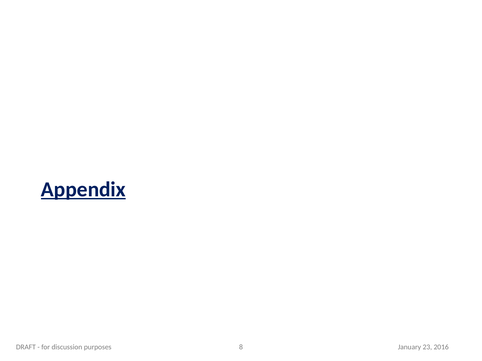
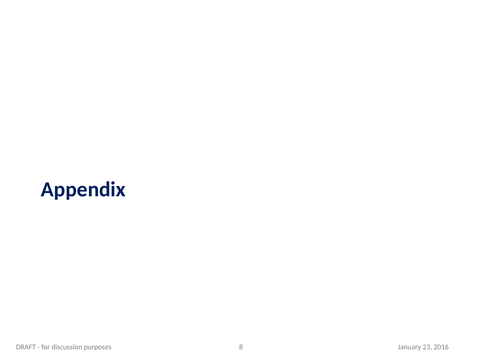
Appendix underline: present -> none (83, 190)
